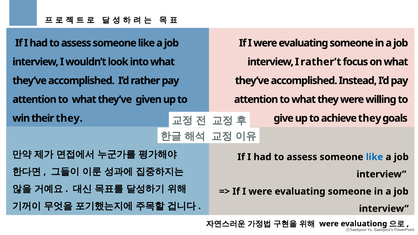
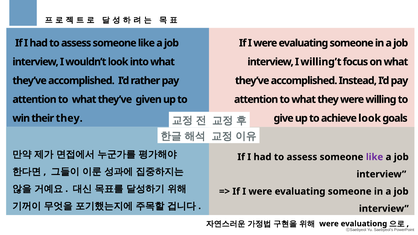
rather’t: rather’t -> willing’t (321, 62)
achieve they: they -> look (370, 118)
like colour: blue -> purple (374, 157)
